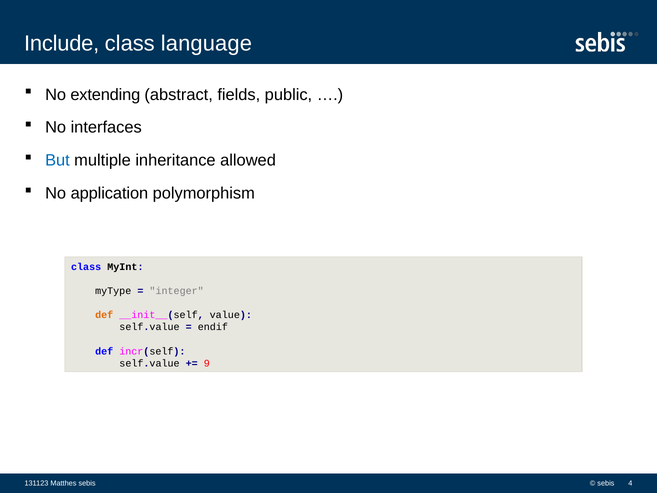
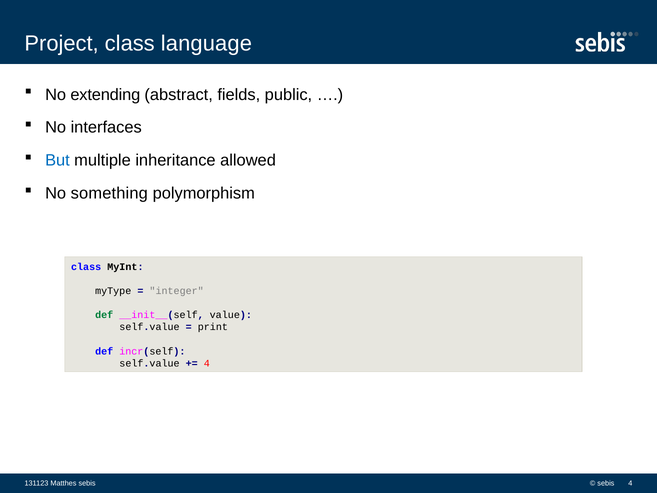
Include: Include -> Project (62, 43)
application: application -> something (109, 193)
def colour: orange -> green (104, 315)
endif: endif -> print (213, 327)
9: 9 -> 4 (207, 363)
